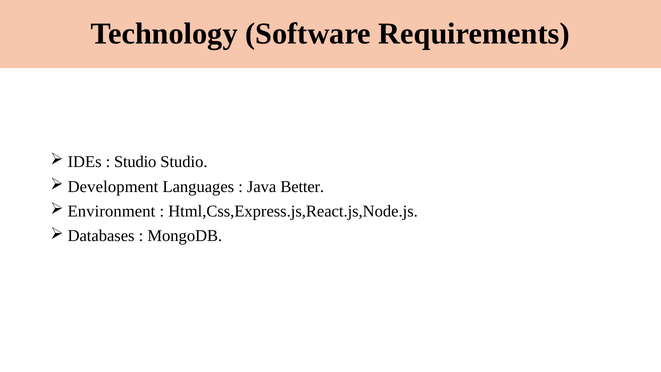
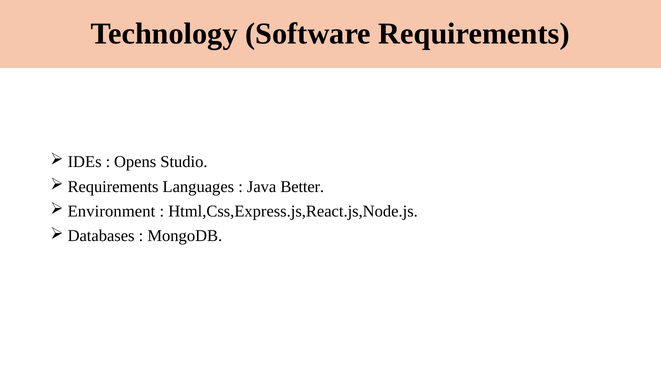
Studio: Studio -> Opens (135, 162)
Development: Development -> Requirements (113, 186)
